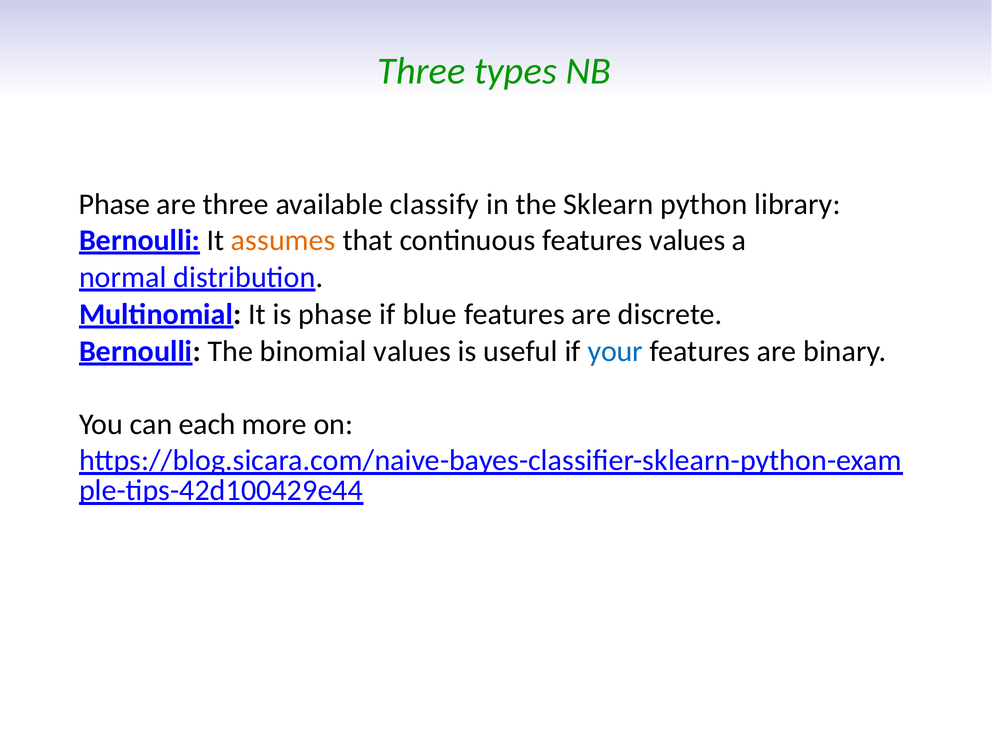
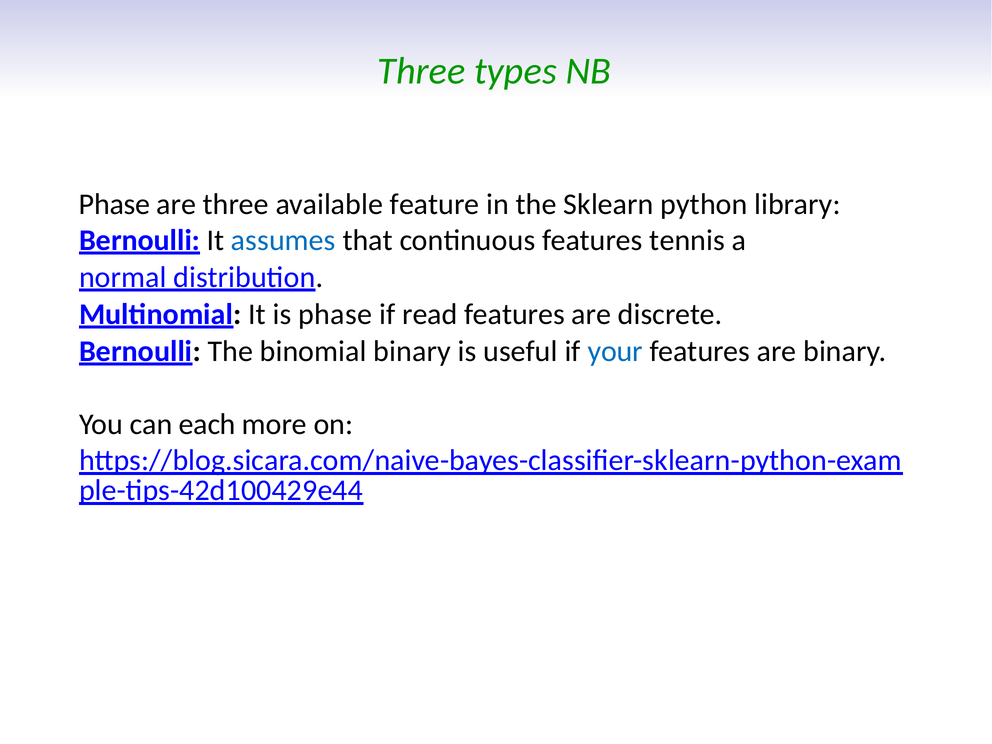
classify: classify -> feature (435, 204)
assumes colour: orange -> blue (283, 241)
features values: values -> tennis (687, 241)
blue: blue -> read (430, 315)
binomial values: values -> binary (412, 352)
